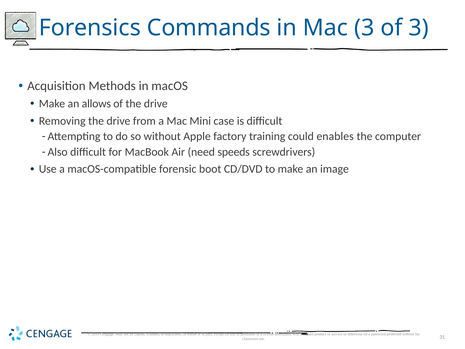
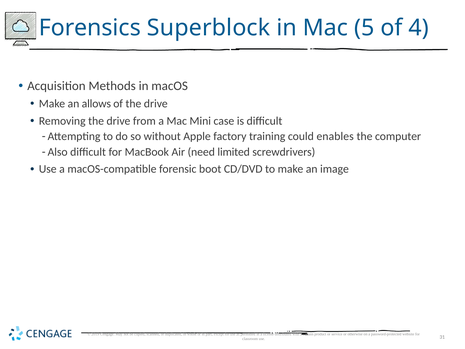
Commands: Commands -> Superblock (209, 28)
Mac 3: 3 -> 5 (364, 28)
of 3: 3 -> 4 (419, 28)
speeds: speeds -> limited (234, 152)
